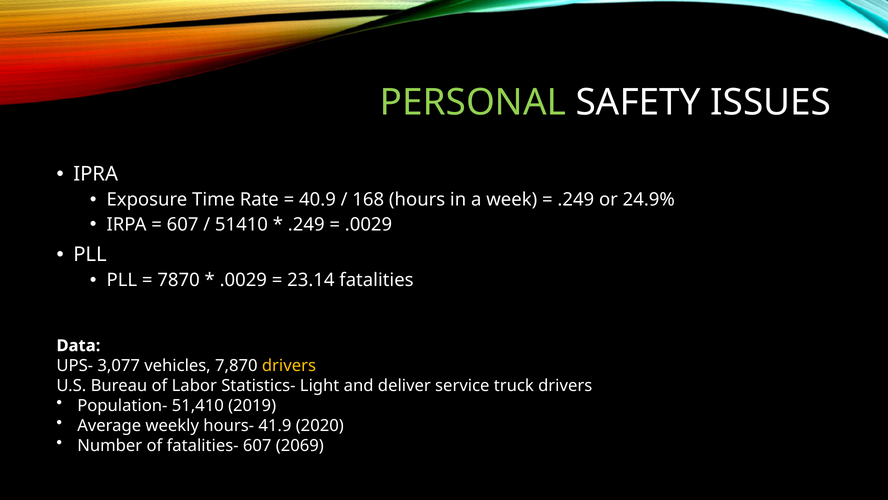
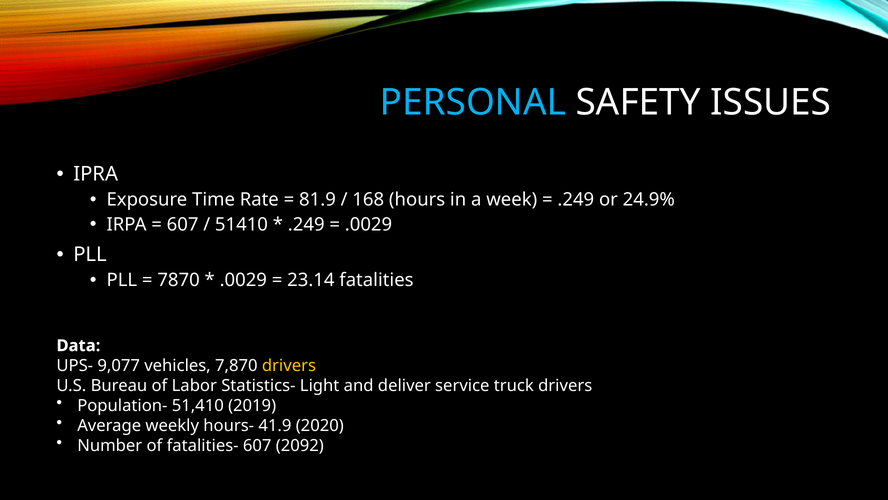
PERSONAL colour: light green -> light blue (473, 103)
40.9: 40.9 -> 81.9 (317, 200)
3,077: 3,077 -> 9,077 (119, 365)
2069: 2069 -> 2092 (300, 445)
